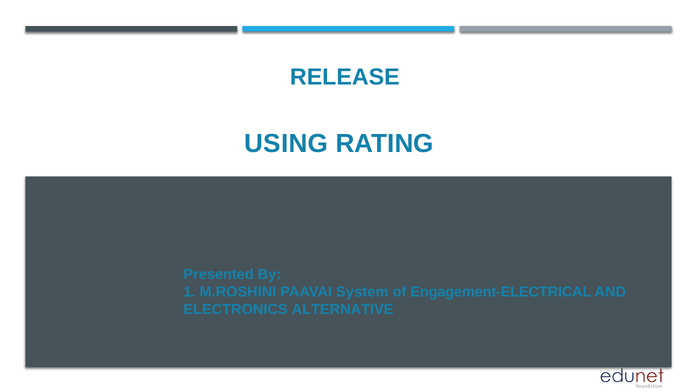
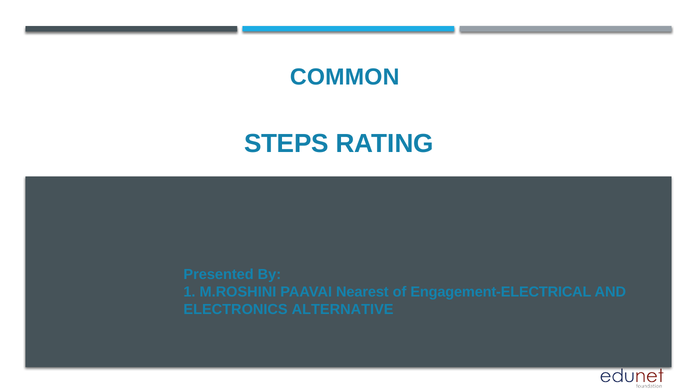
RELEASE: RELEASE -> COMMON (345, 77)
USING: USING -> STEPS (286, 144)
System: System -> Nearest (362, 292)
